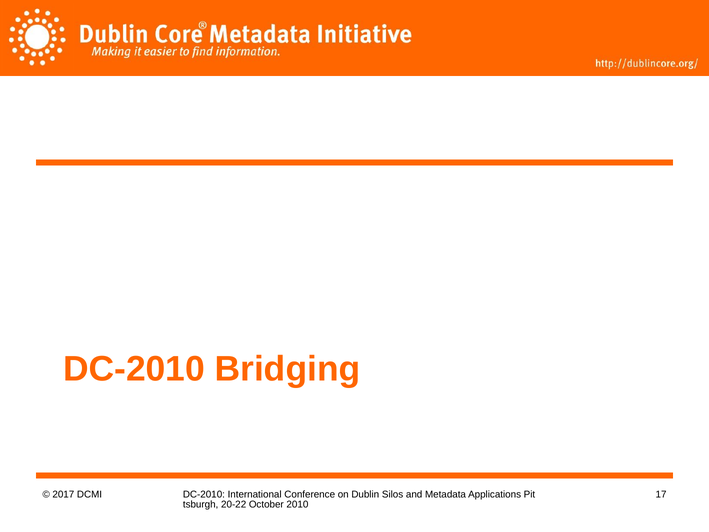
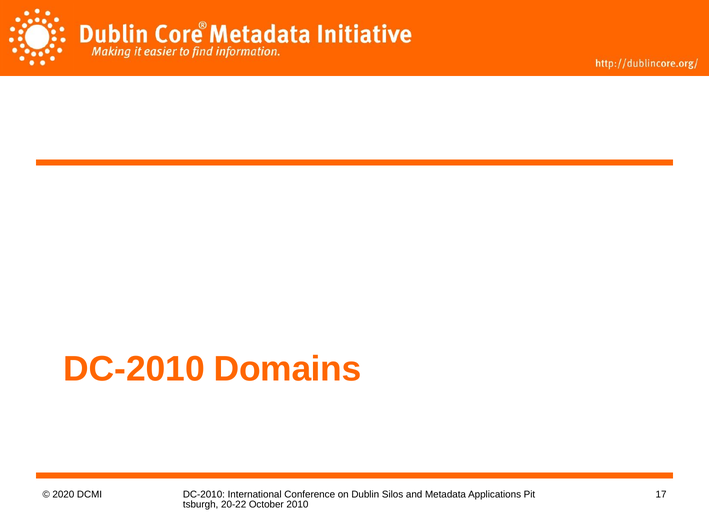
Bridging: Bridging -> Domains (288, 369)
2017: 2017 -> 2020 (63, 494)
